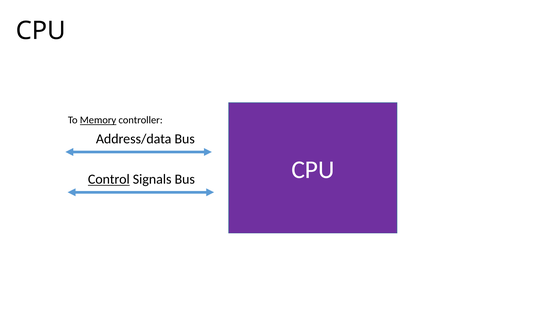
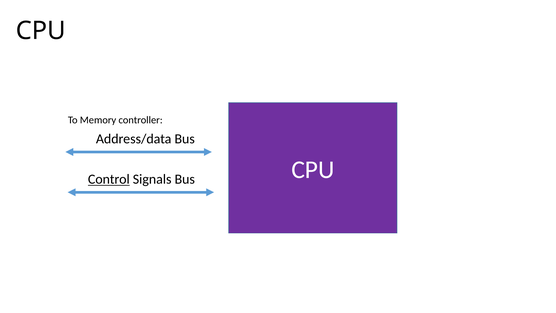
Memory underline: present -> none (98, 120)
